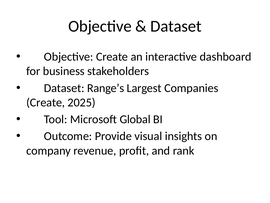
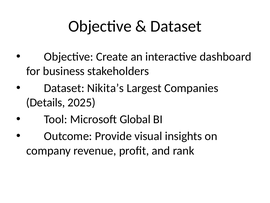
Range’s: Range’s -> Nikita’s (105, 88)
Create: Create -> Details (46, 102)
